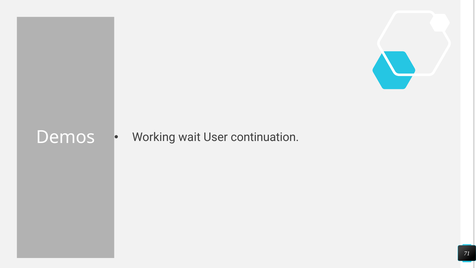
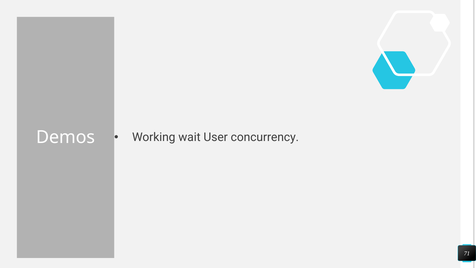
continuation: continuation -> concurrency (265, 137)
